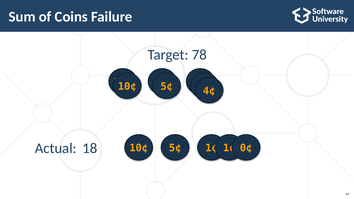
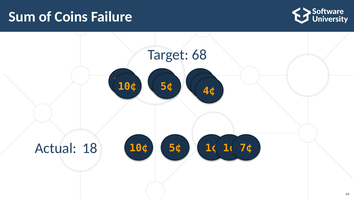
78: 78 -> 68 (199, 55)
0¢: 0¢ -> 7¢ (246, 148)
